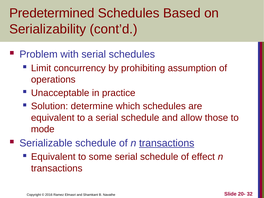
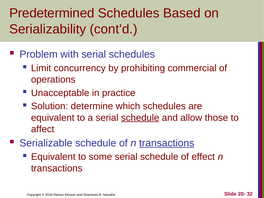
assumption: assumption -> commercial (192, 68)
schedule underline: none -> present (140, 118)
mode: mode -> affect (43, 129)
